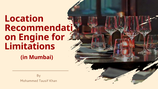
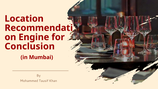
Limitations: Limitations -> Conclusion (30, 46)
